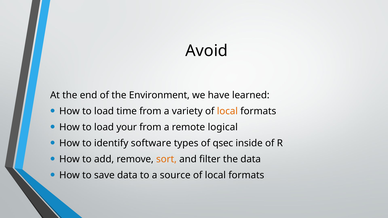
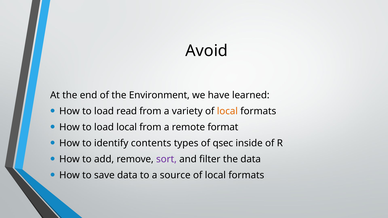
time: time -> read (127, 111)
load your: your -> local (127, 127)
logical: logical -> format (223, 127)
software: software -> contents (151, 143)
sort colour: orange -> purple (166, 159)
